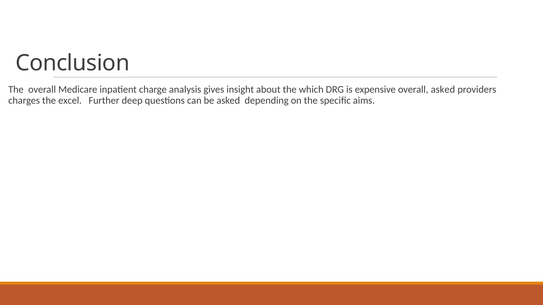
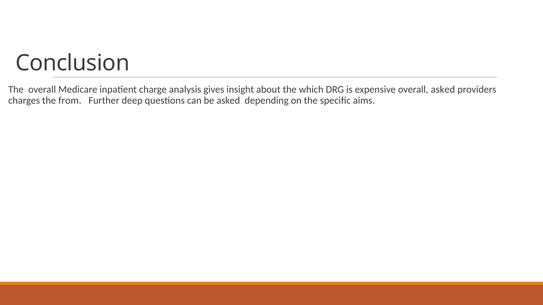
excel: excel -> from (70, 101)
